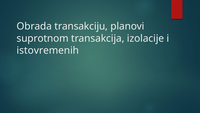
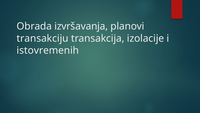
transakciju: transakciju -> izvršavanja (81, 26)
suprotnom: suprotnom -> transakciju (43, 38)
